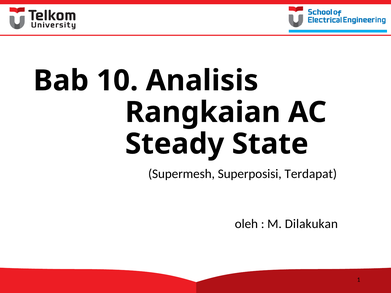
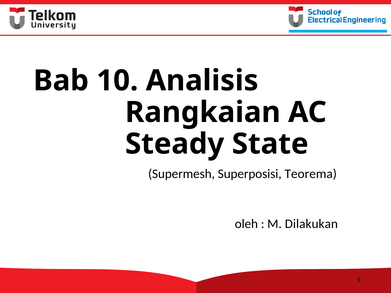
Terdapat: Terdapat -> Teorema (311, 174)
